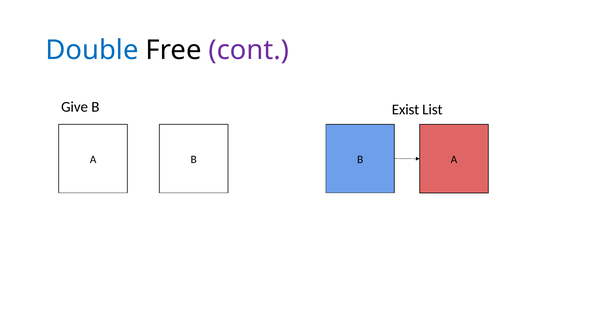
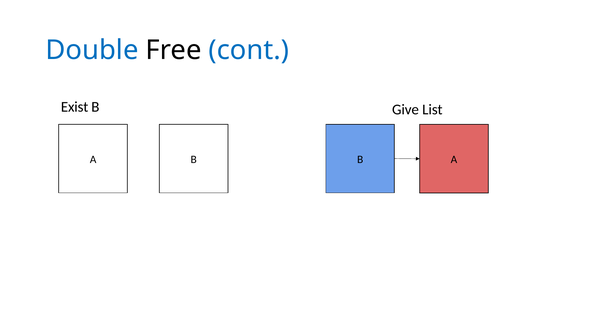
cont colour: purple -> blue (249, 50)
Give: Give -> Exist (75, 107)
Exist: Exist -> Give (405, 110)
